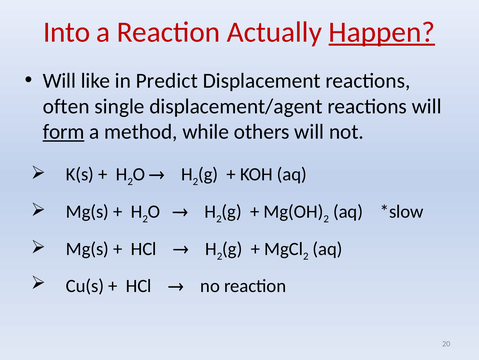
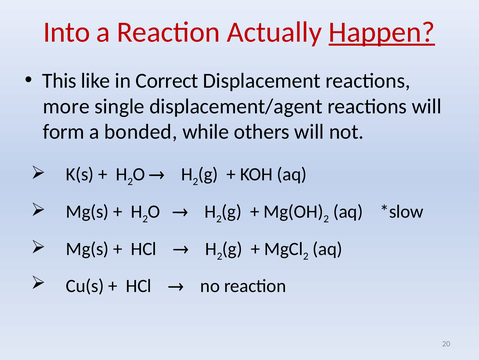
Will: Will -> This (59, 81)
Predict: Predict -> Correct (167, 81)
often: often -> more (66, 106)
form underline: present -> none (64, 132)
method: method -> bonded (141, 132)
